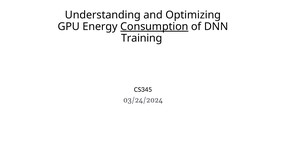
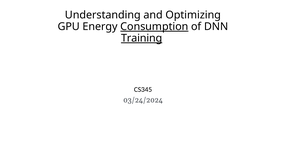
Training underline: none -> present (142, 38)
